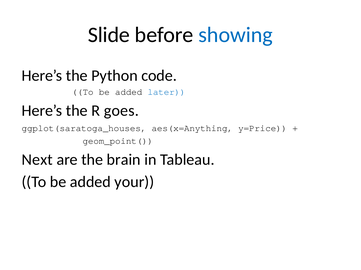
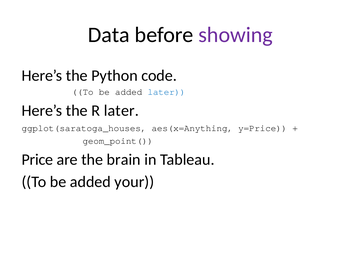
Slide: Slide -> Data (109, 35)
showing colour: blue -> purple (236, 35)
R goes: goes -> later (121, 111)
Next: Next -> Price (37, 160)
